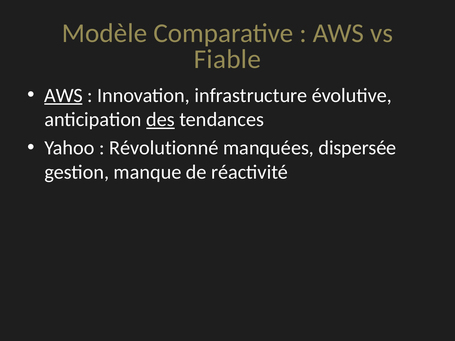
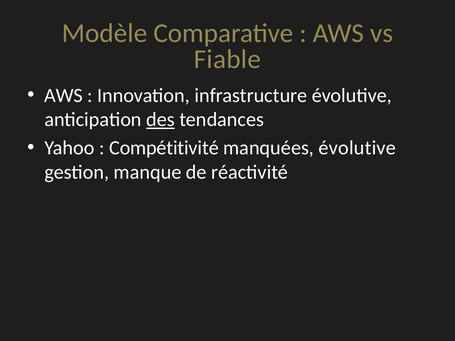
AWS underline: present -> none (64, 95)
Révolutionné: Révolutionné -> Compétitivité (164, 148)
manquées dispersée: dispersée -> évolutive (357, 148)
